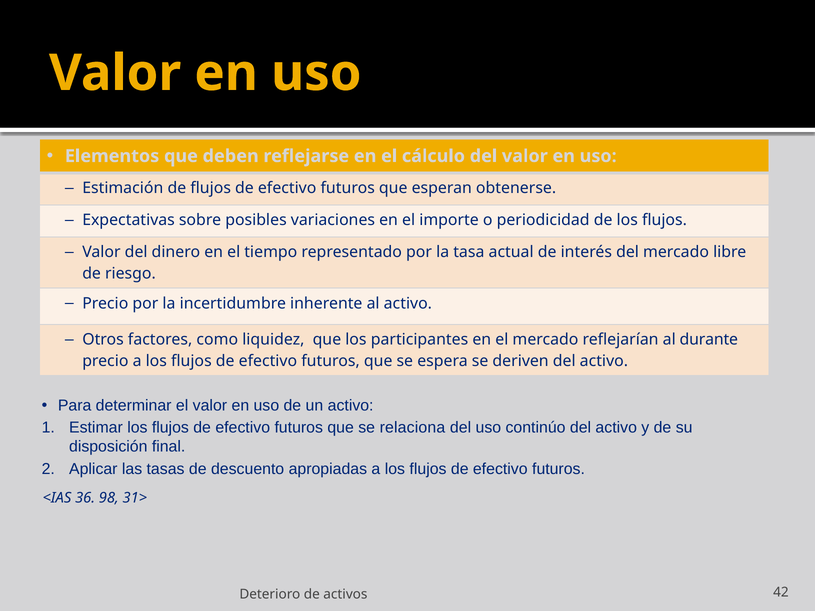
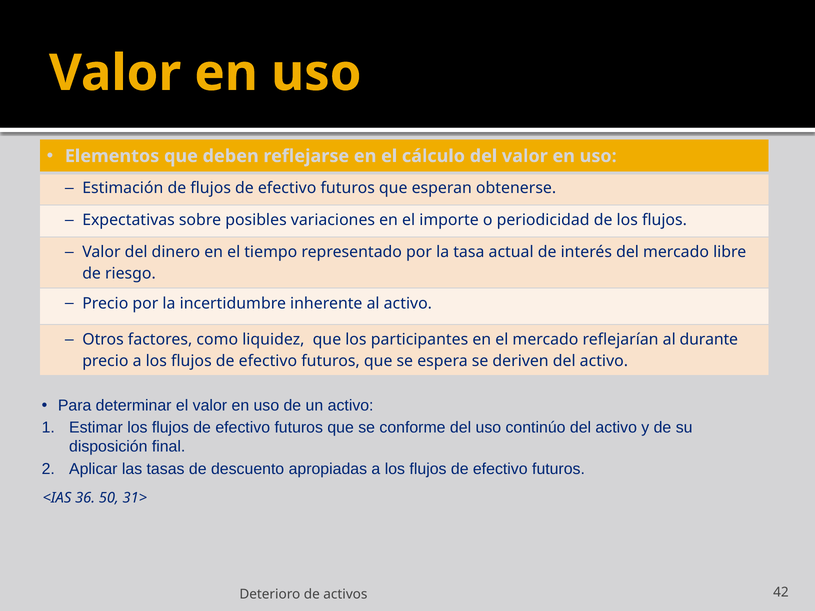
relaciona: relaciona -> conforme (413, 428)
98: 98 -> 50 (109, 498)
